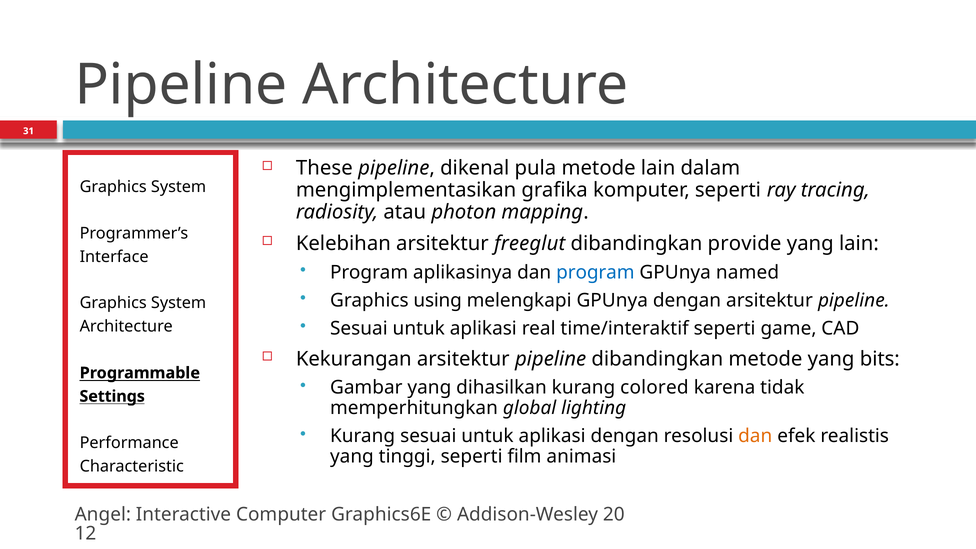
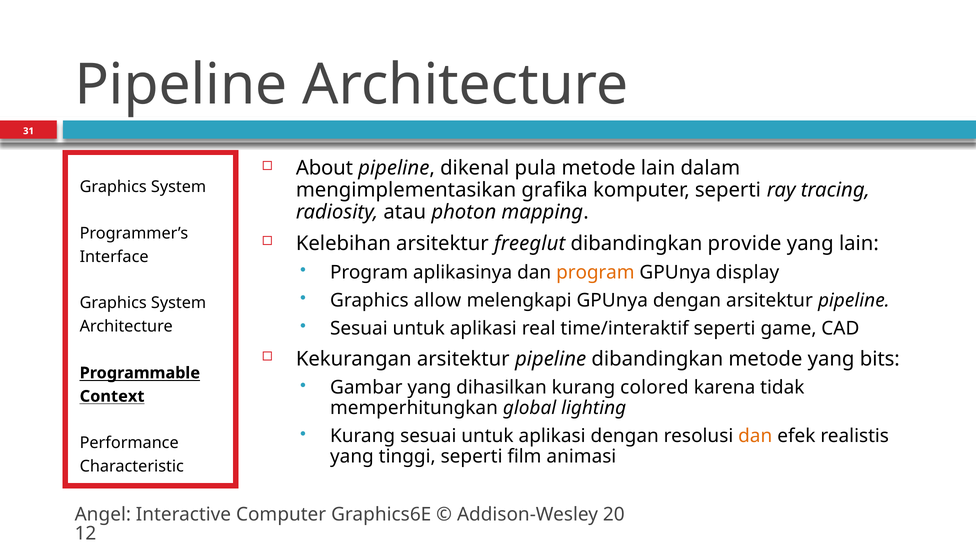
These: These -> About (324, 168)
program colour: blue -> orange (595, 272)
named: named -> display (748, 272)
using: using -> allow (437, 300)
Settings: Settings -> Context (112, 396)
